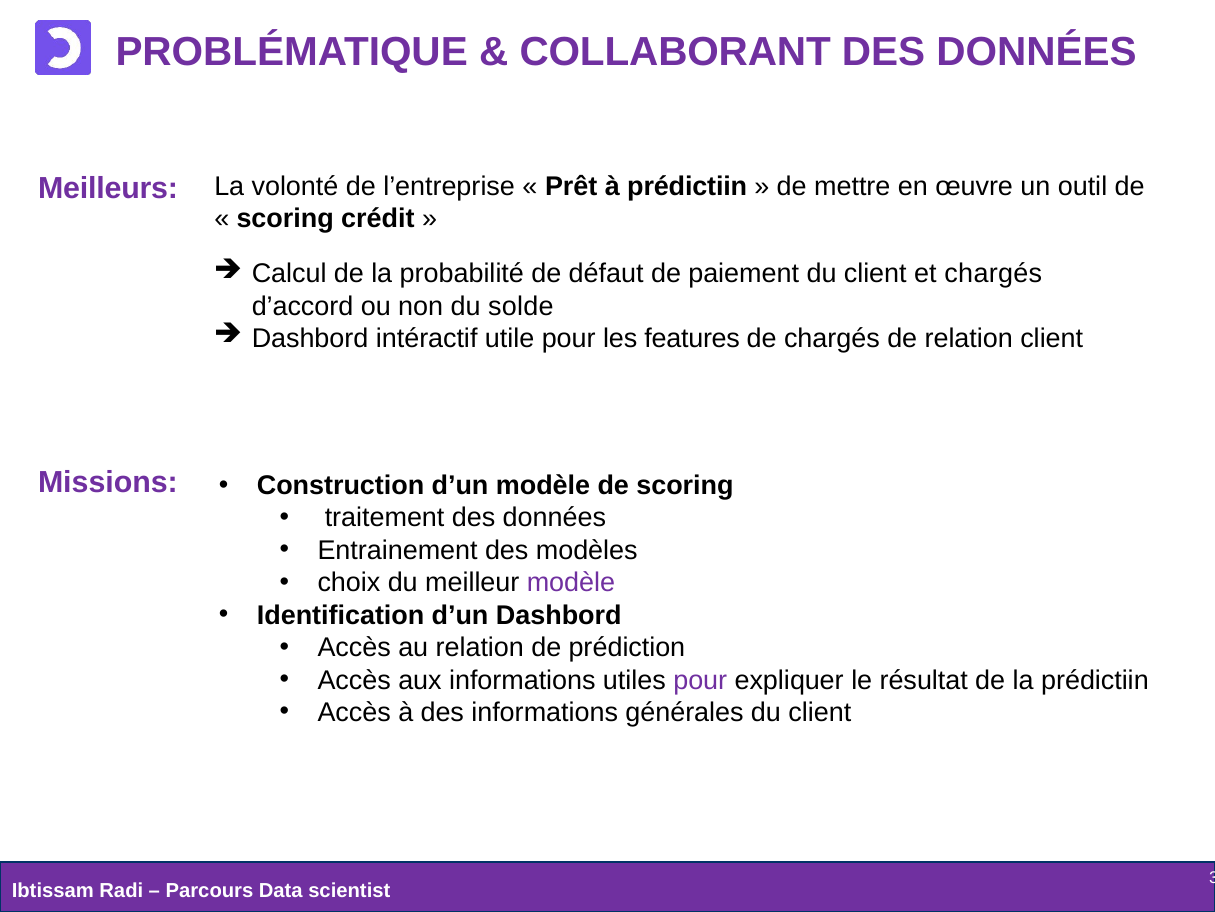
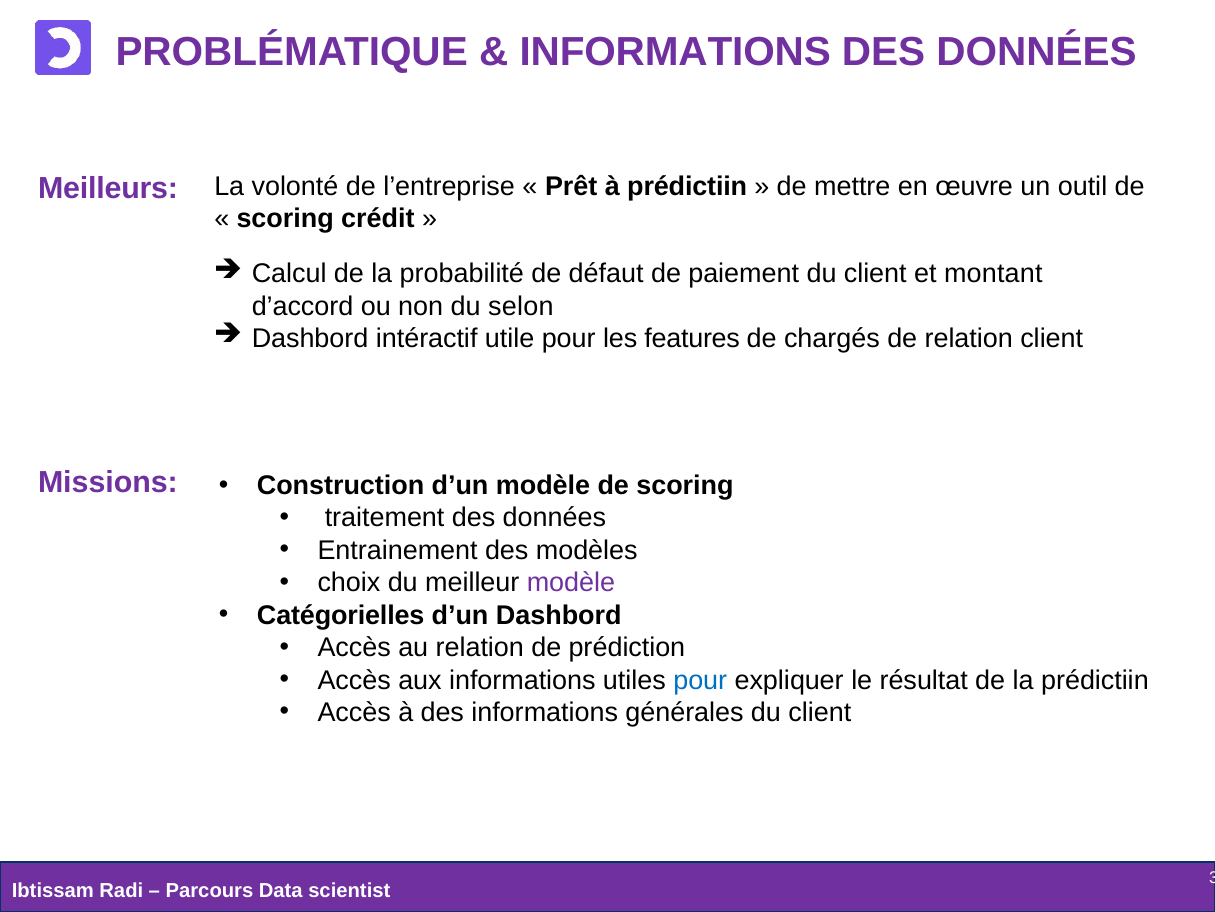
COLLABORANT: COLLABORANT -> INFORMATIONS (675, 52)
et chargés: chargés -> montant (993, 273)
solde: solde -> selon (521, 306)
Identification: Identification -> Catégorielles (341, 615)
pour colour: purple -> blue (700, 680)
